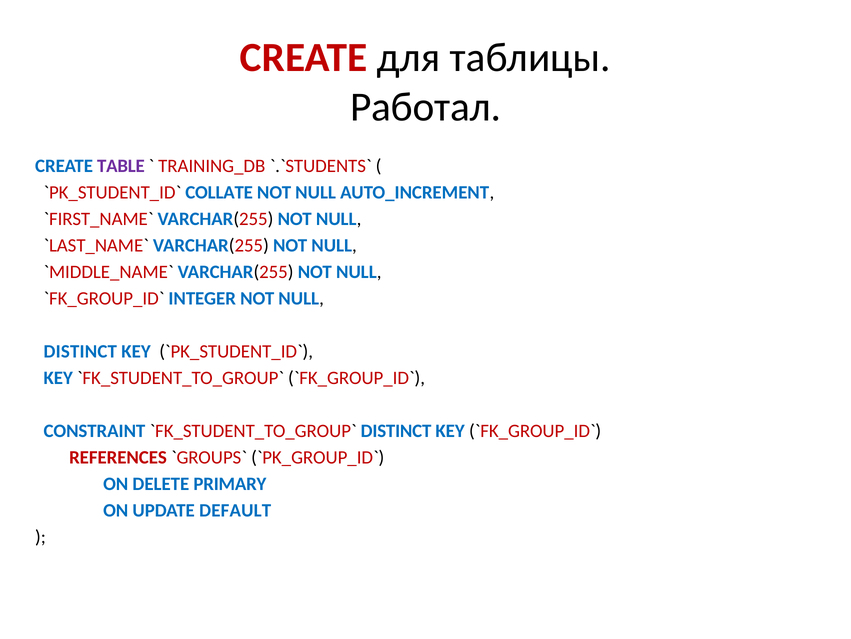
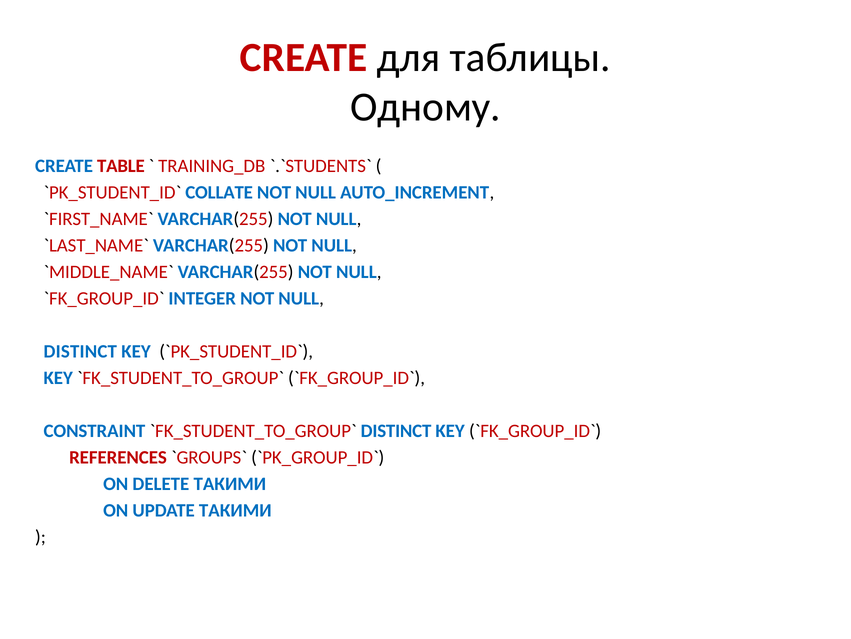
Работал: Работал -> Одному (426, 107)
TABLE colour: purple -> red (121, 166)
DELETE PRIMARY: PRIMARY -> ТАКИМИ (230, 483)
UPDATE DEFAULT: DEFAULT -> ТАКИМИ (235, 510)
